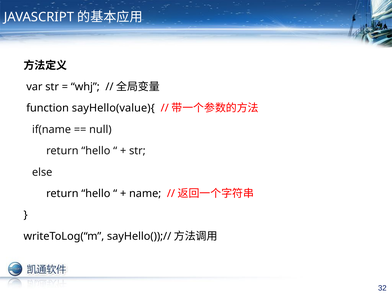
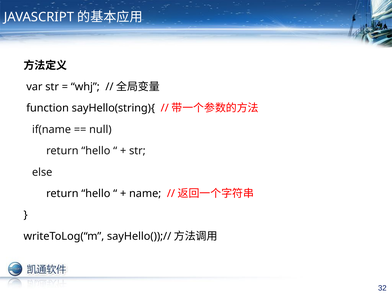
sayHello(value){: sayHello(value){ -> sayHello(string){ (113, 108)
